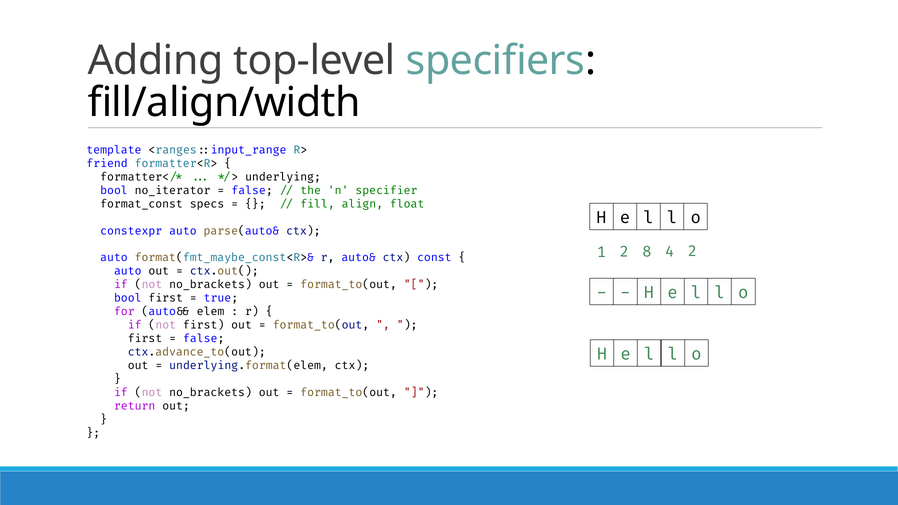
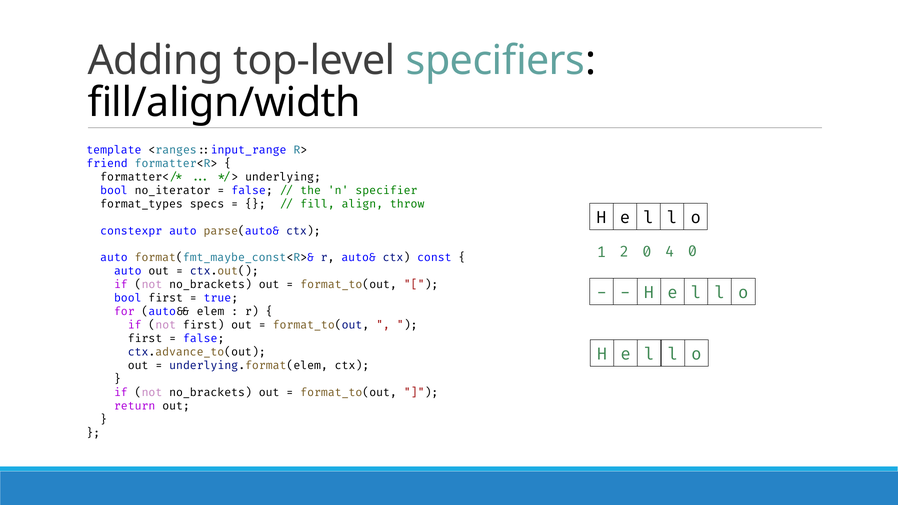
format_const: format_const -> format_types (142, 204)
float: float -> throw (407, 204)
2 8: 8 -> 0 (647, 252)
4 2: 2 -> 0 (692, 252)
